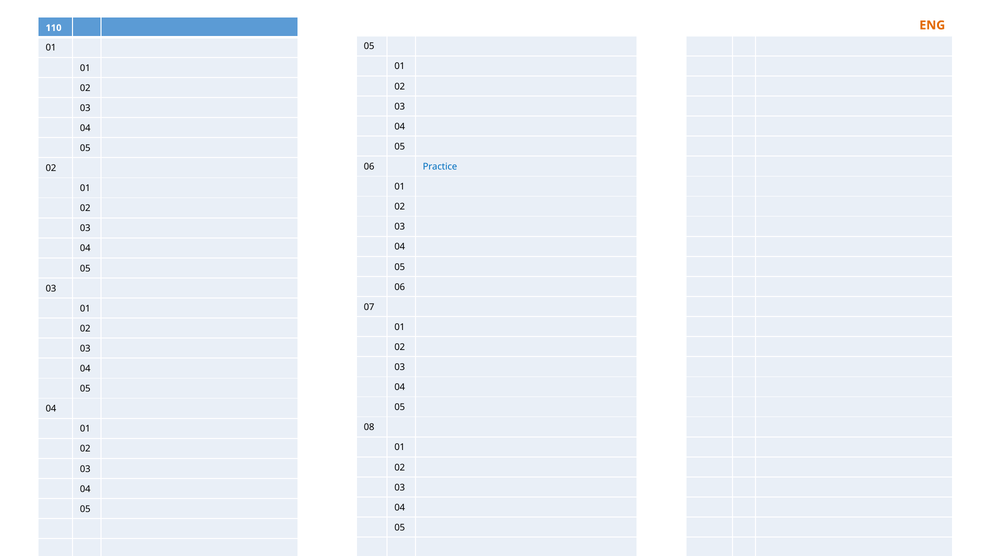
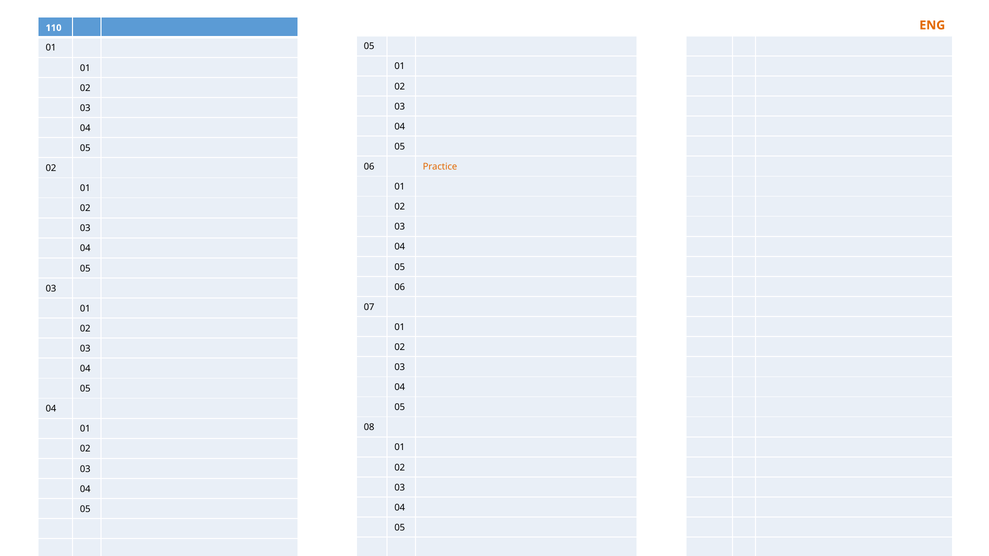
Practice colour: blue -> orange (440, 167)
